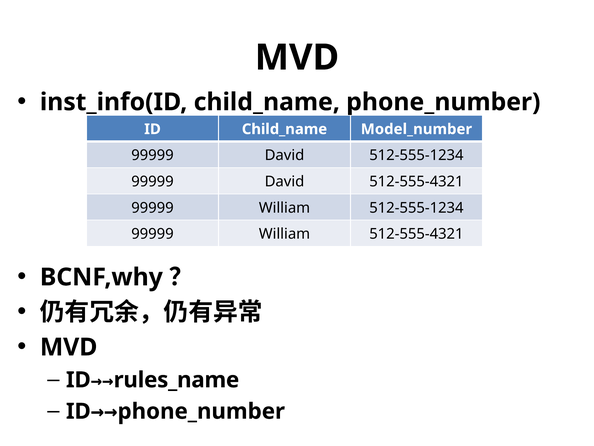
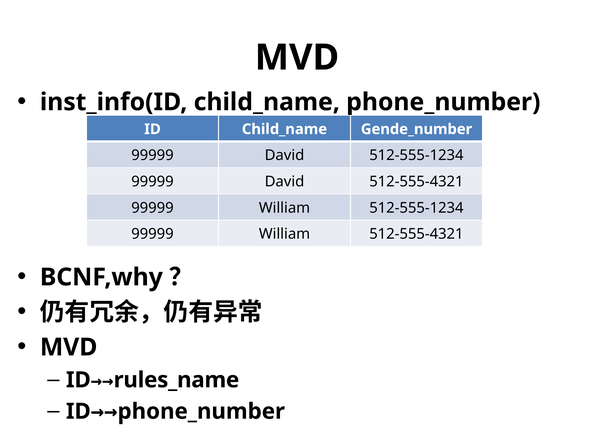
Model_number: Model_number -> Gende_number (416, 129)
